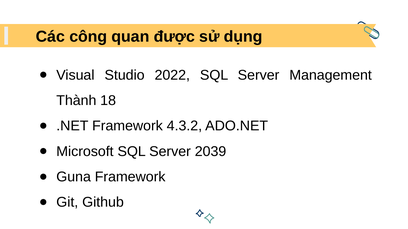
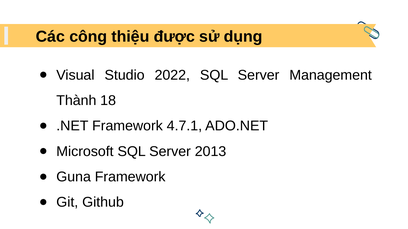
quan: quan -> thiệu (130, 37)
4.3.2: 4.3.2 -> 4.7.1 (184, 126)
2039: 2039 -> 2013 (211, 152)
